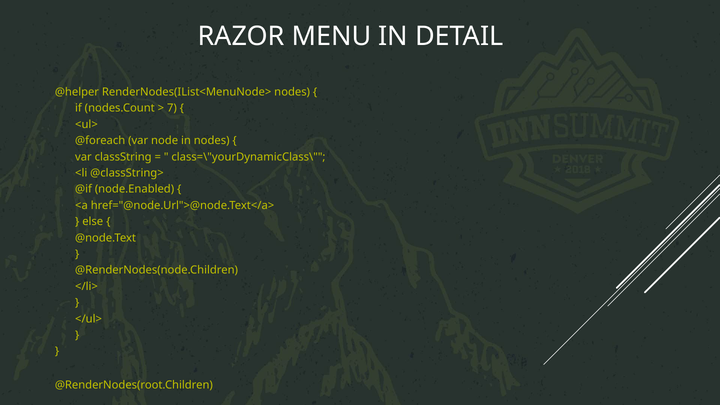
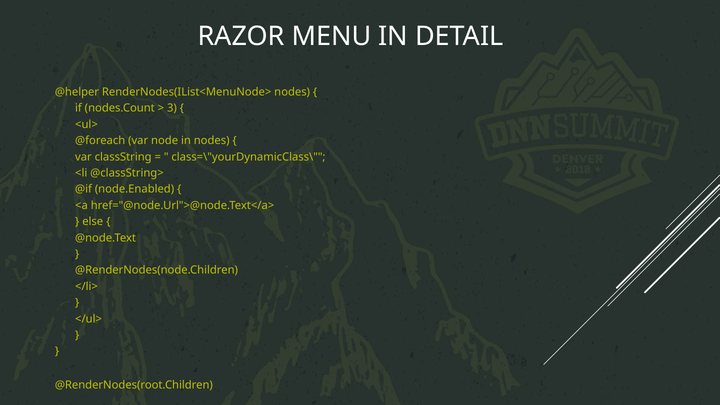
7: 7 -> 3 (172, 108)
